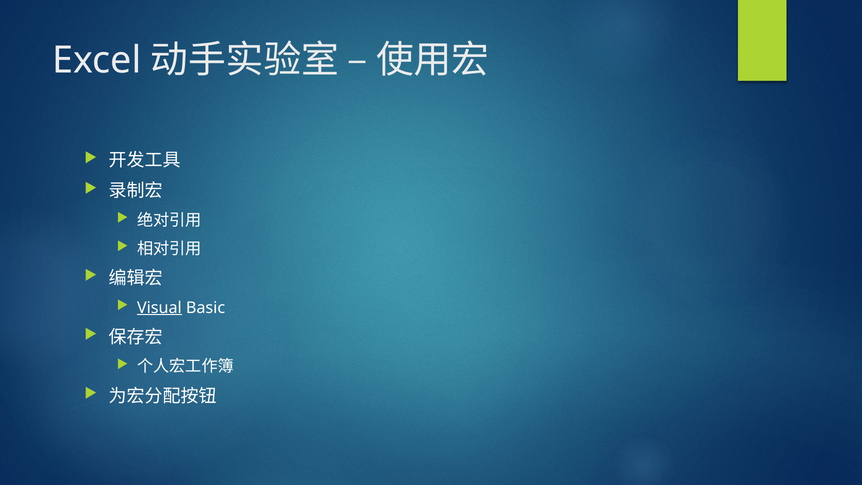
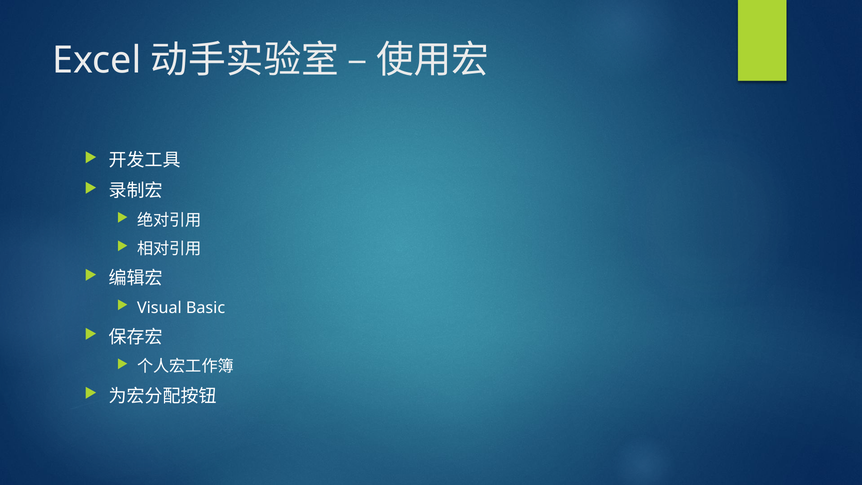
Visual underline: present -> none (159, 308)
